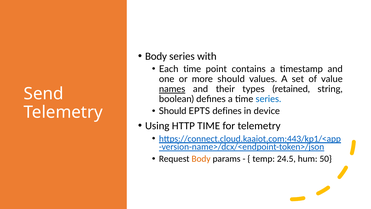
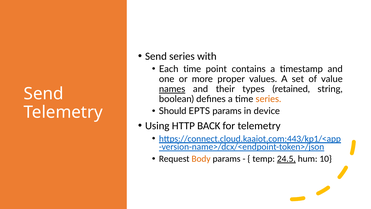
Body: Body -> Send (156, 56)
more should: should -> proper (231, 79)
series colour: blue -> orange (268, 99)
EPTS defines: defines -> params (227, 111)
HTTP TIME: TIME -> BACK (209, 126)
24.5 underline: none -> present (286, 159)
50: 50 -> 10 (326, 159)
